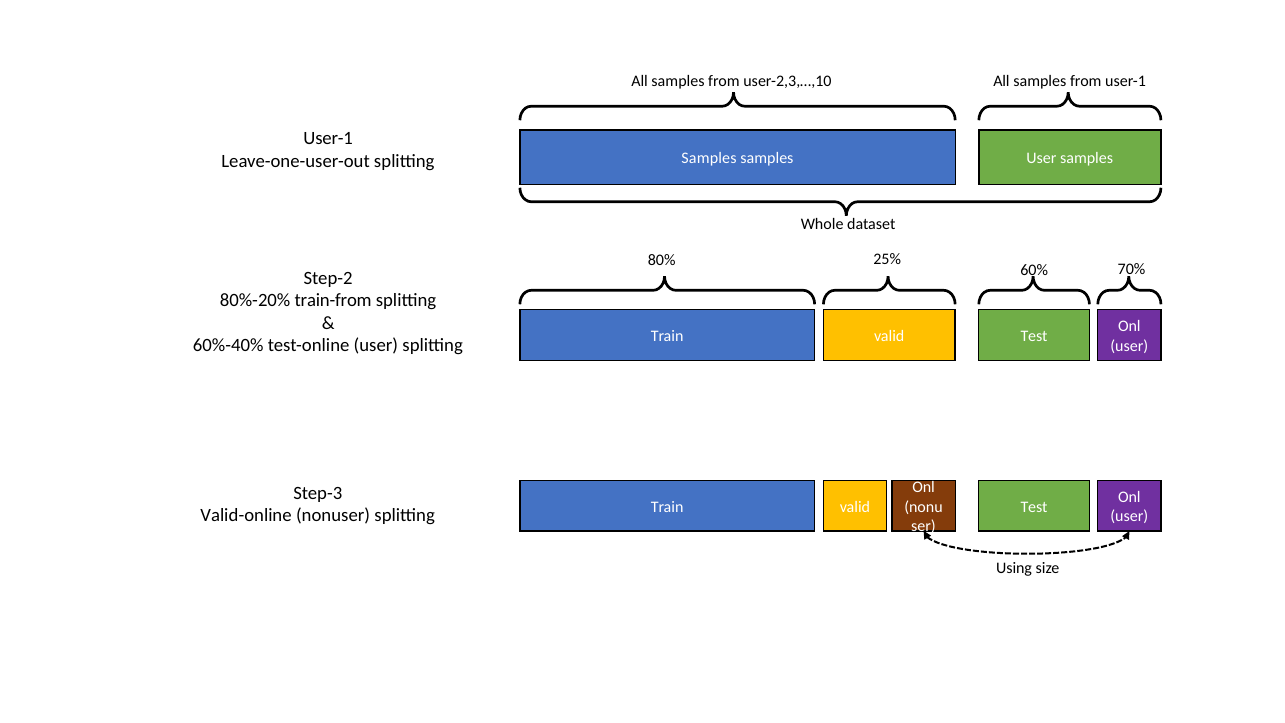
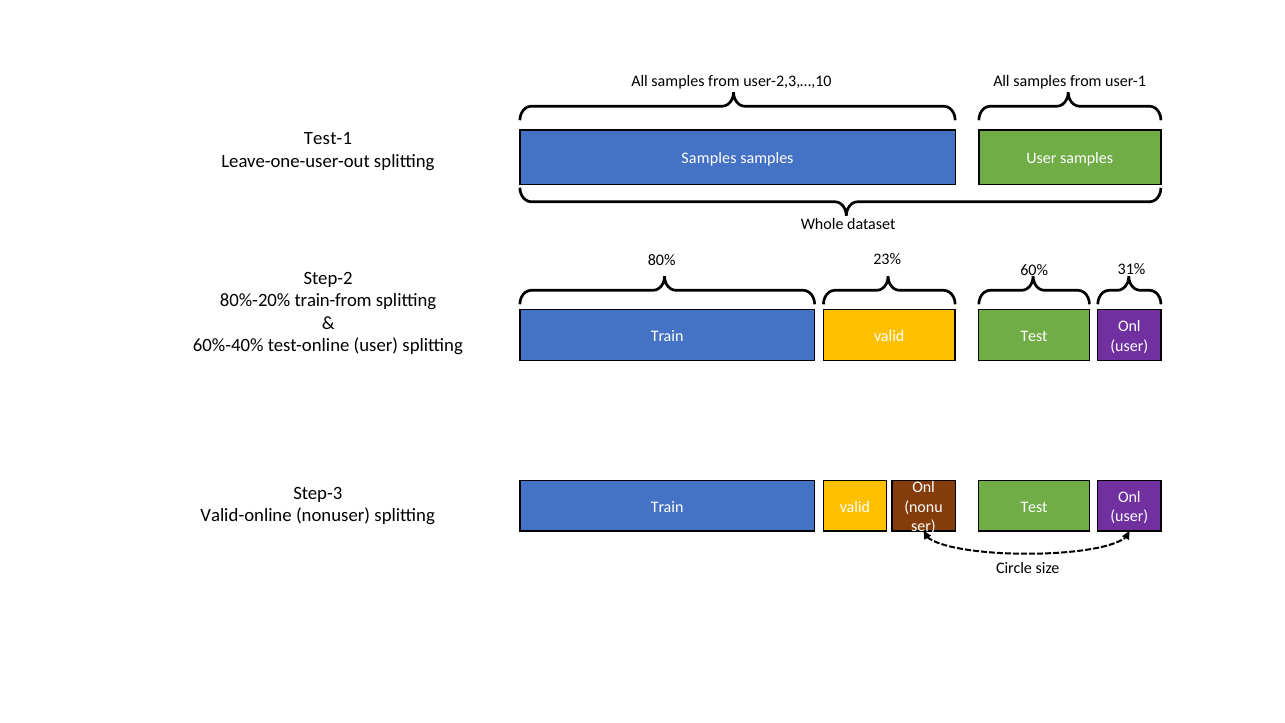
User-1: User-1 -> Test-1 (328, 139)
25%: 25% -> 23% (887, 259)
70%: 70% -> 31% (1132, 269)
Using: Using -> Circle (1014, 568)
